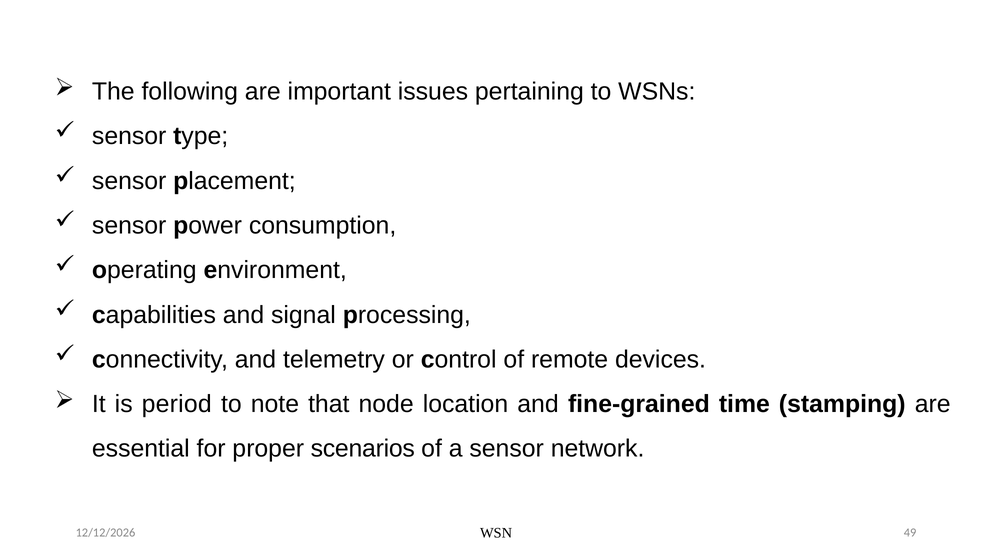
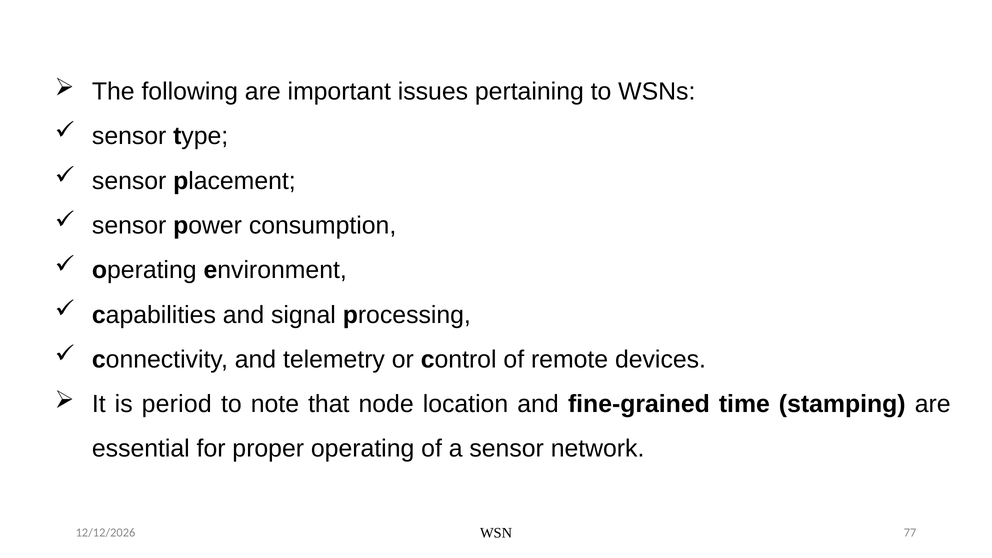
proper scenarios: scenarios -> operating (363, 449)
49: 49 -> 77 (910, 533)
